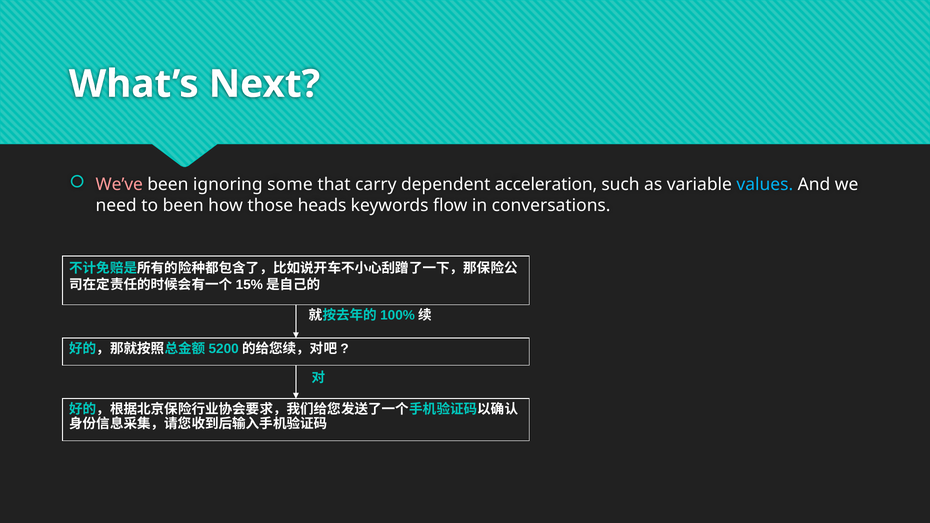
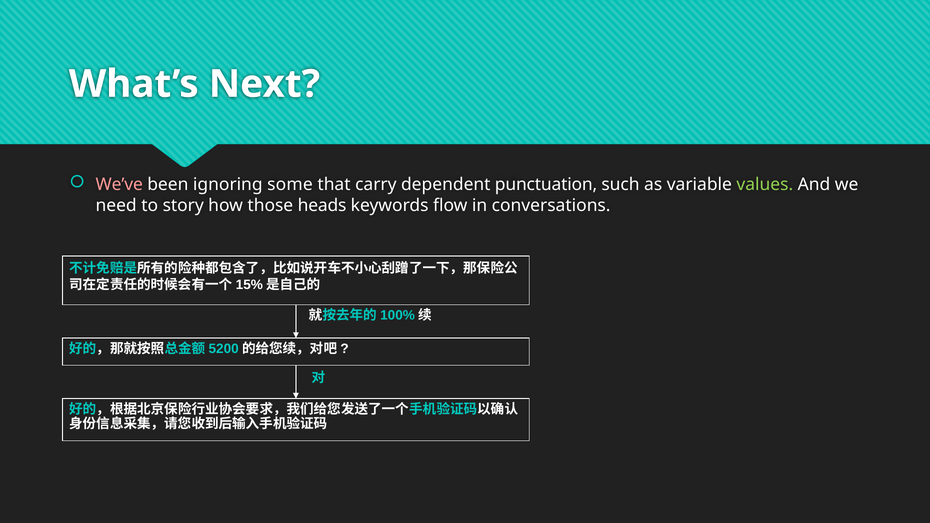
acceleration: acceleration -> punctuation (546, 185)
values colour: light blue -> light green (765, 185)
to been: been -> story (183, 206)
